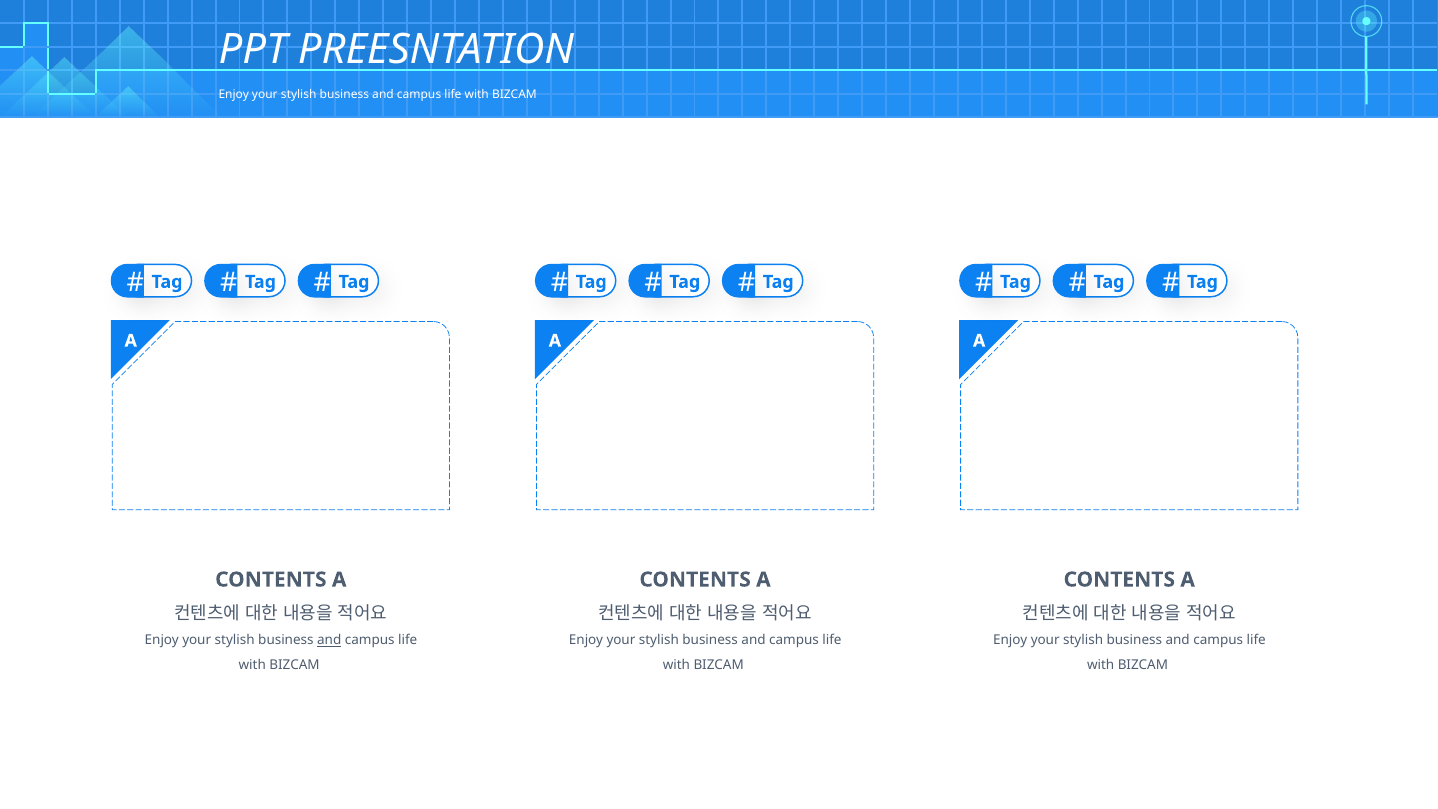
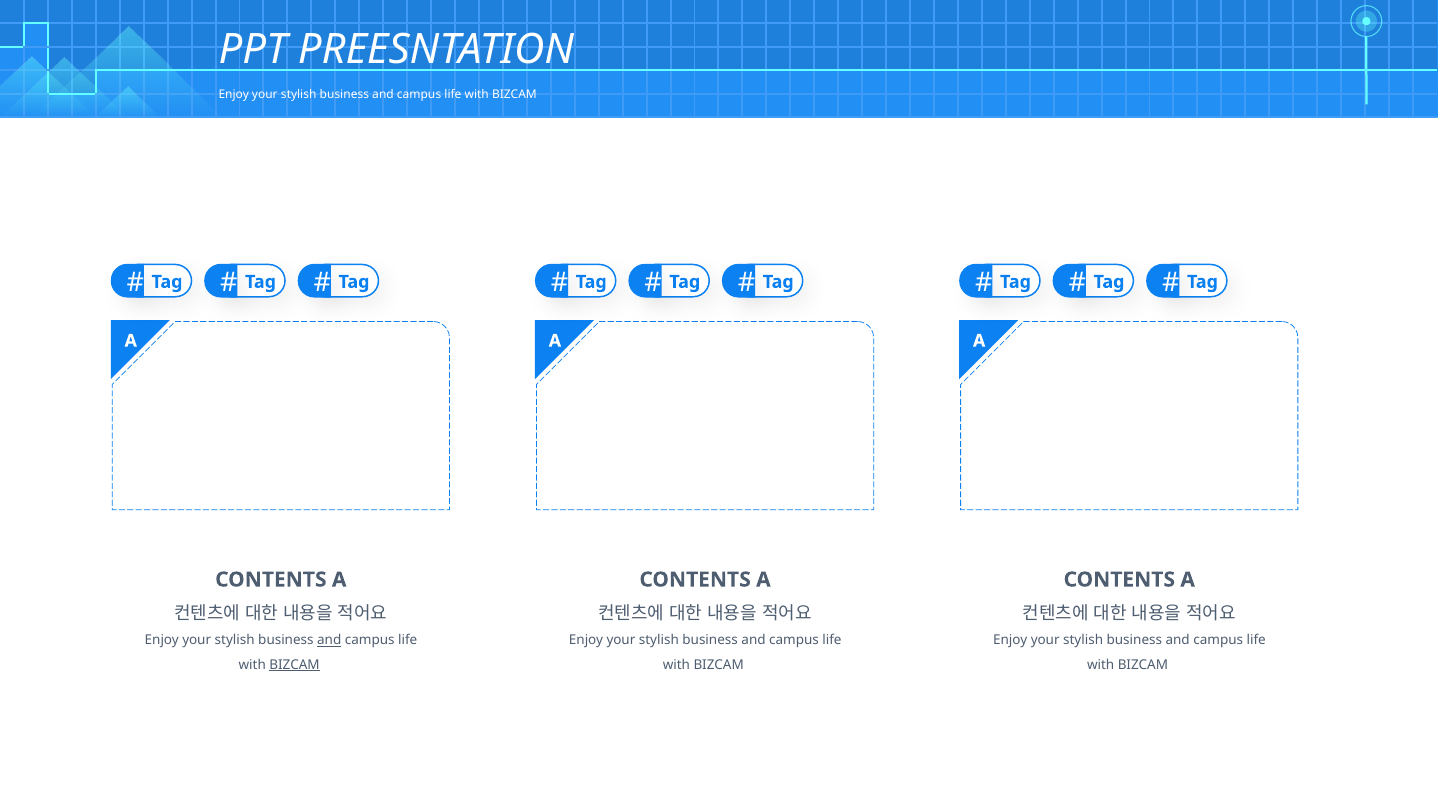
BIZCAM underline: none -> present (295, 665)
